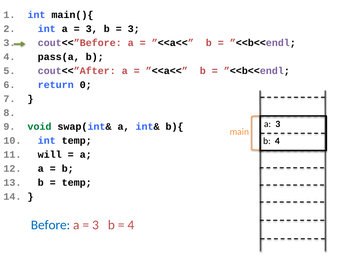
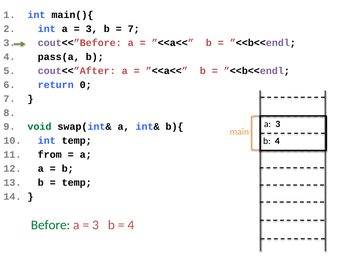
3: 3 -> 7 (134, 29)
will: will -> from (50, 155)
Before colour: blue -> green (51, 225)
